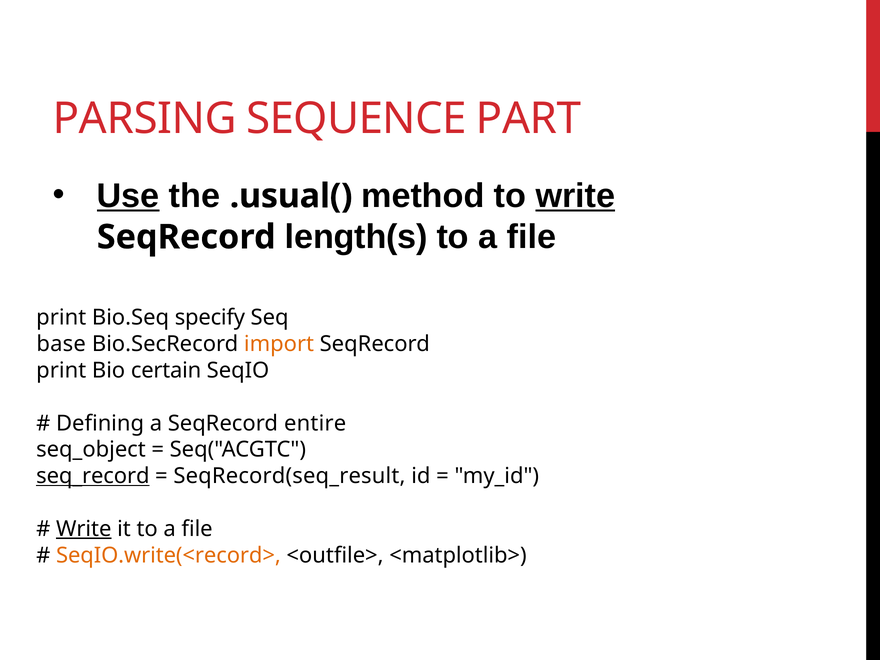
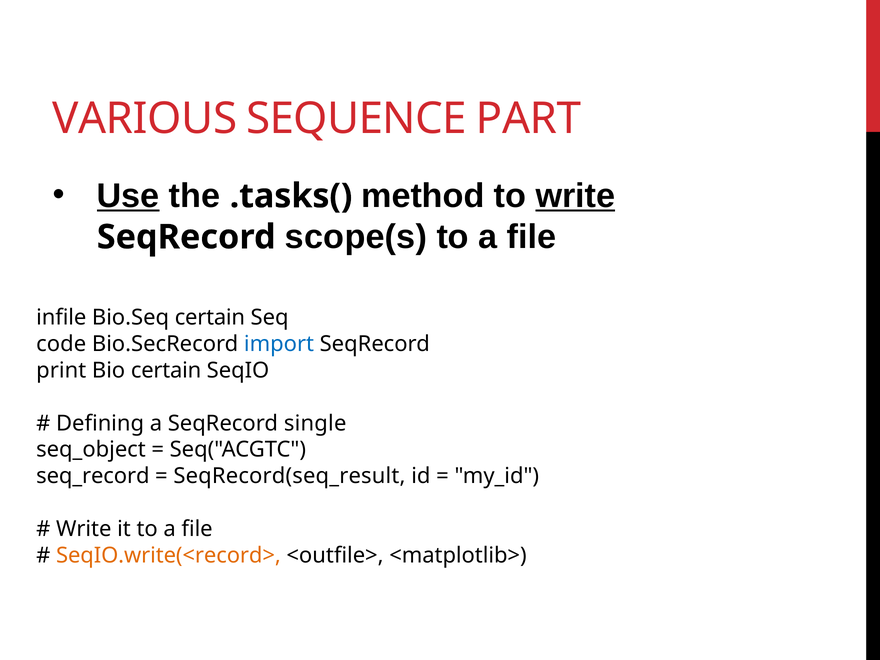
PARSING: PARSING -> VARIOUS (145, 119)
.usual(: .usual( -> .tasks( (291, 196)
length(s: length(s -> scope(s (356, 237)
print: print -> infile (61, 318)
Bio.Seq specify: specify -> certain (210, 318)
base: base -> code (61, 344)
import colour: orange -> blue (279, 344)
entire: entire -> single (315, 423)
seq_record underline: present -> none (93, 476)
Write underline: present -> none (84, 529)
